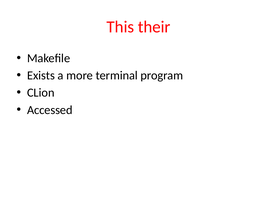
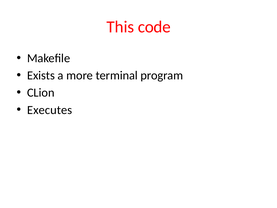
their: their -> code (154, 27)
Accessed: Accessed -> Executes (50, 110)
